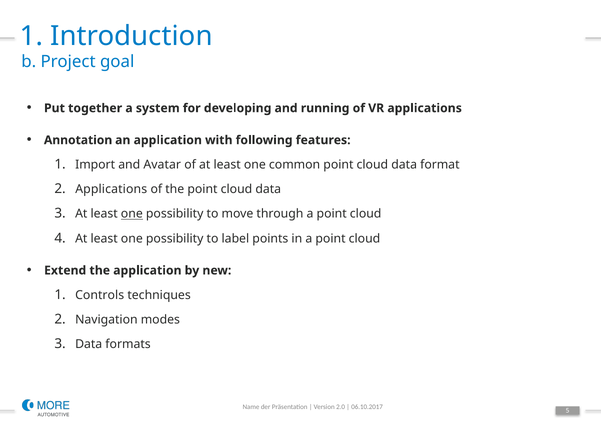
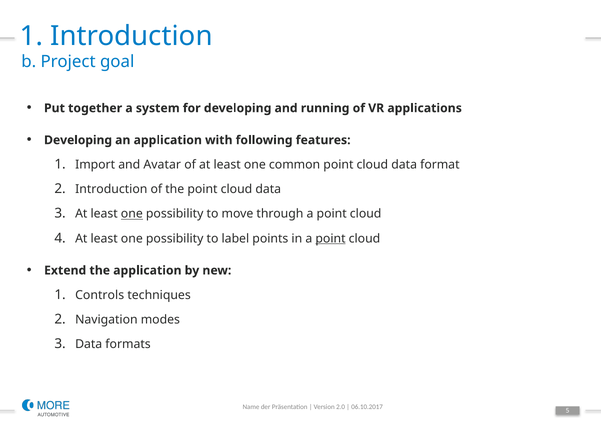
Annotation: Annotation -> Developing (78, 140)
Applications: Applications -> Introduction (111, 189)
point underline: none -> present (330, 238)
